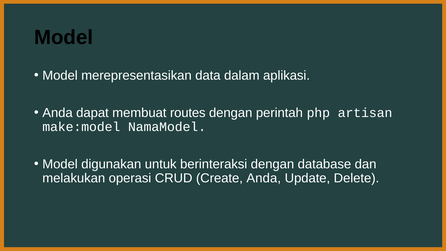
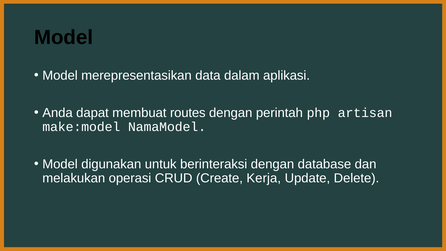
Create Anda: Anda -> Kerja (264, 178)
